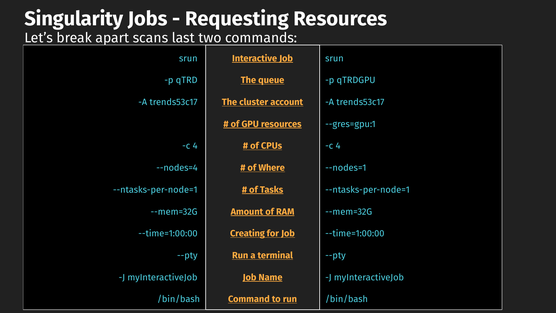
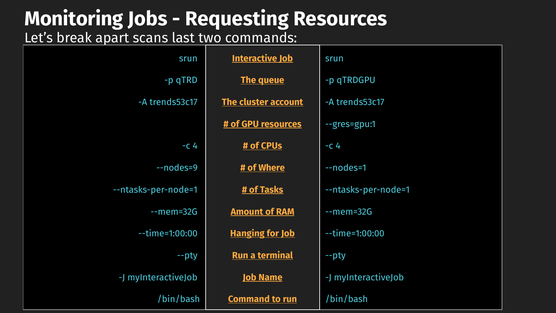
Singularity: Singularity -> Monitoring (74, 19)
--nodes=4: --nodes=4 -> --nodes=9 (177, 168)
Creating: Creating -> Hanging (247, 233)
